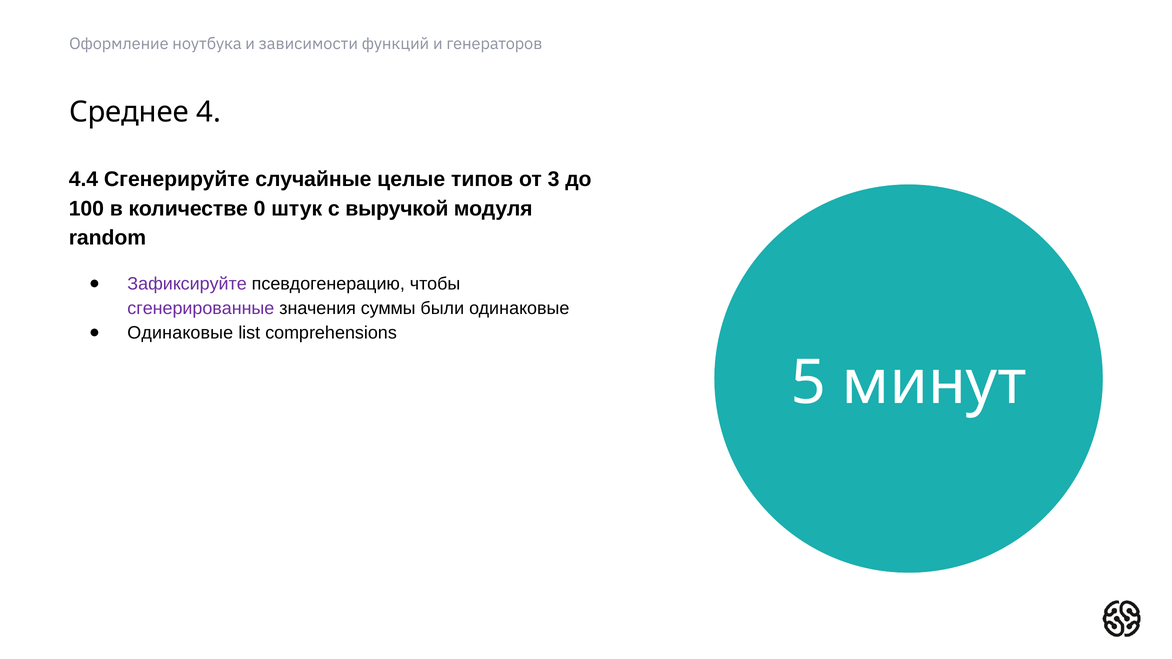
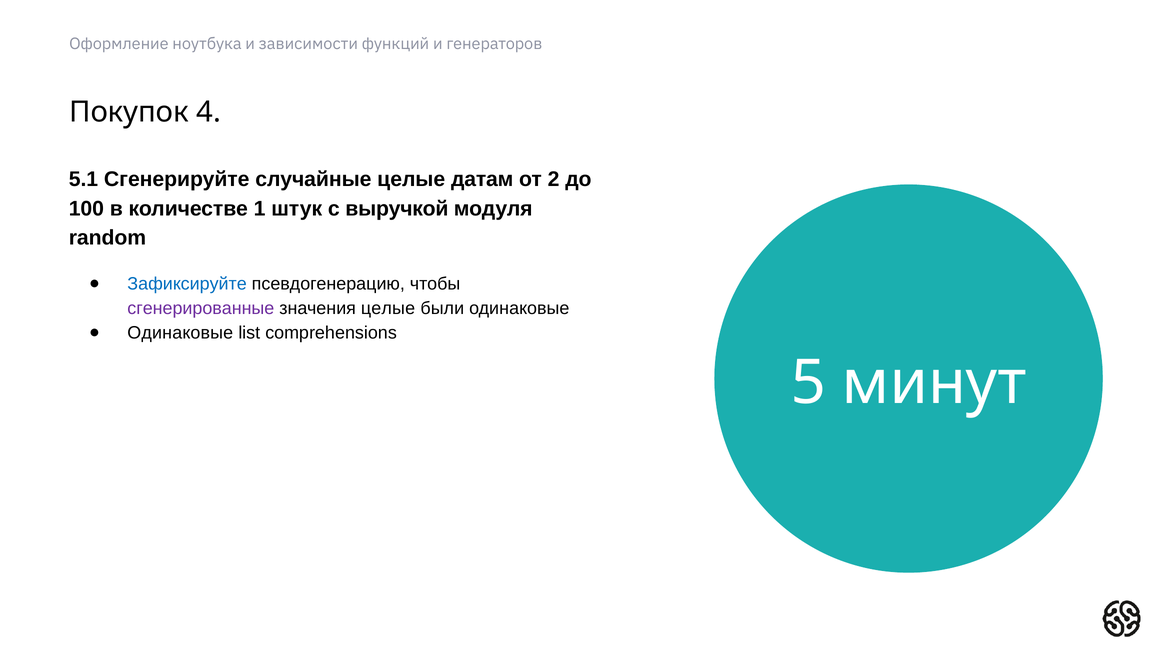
Среднее: Среднее -> Покупок (129, 112)
4.4: 4.4 -> 5.1 (83, 179)
типов: типов -> датам (482, 179)
3: 3 -> 2 (554, 179)
0: 0 -> 1 (260, 209)
Зафиксируйте colour: purple -> blue (187, 284)
значения суммы: суммы -> целые (388, 309)
